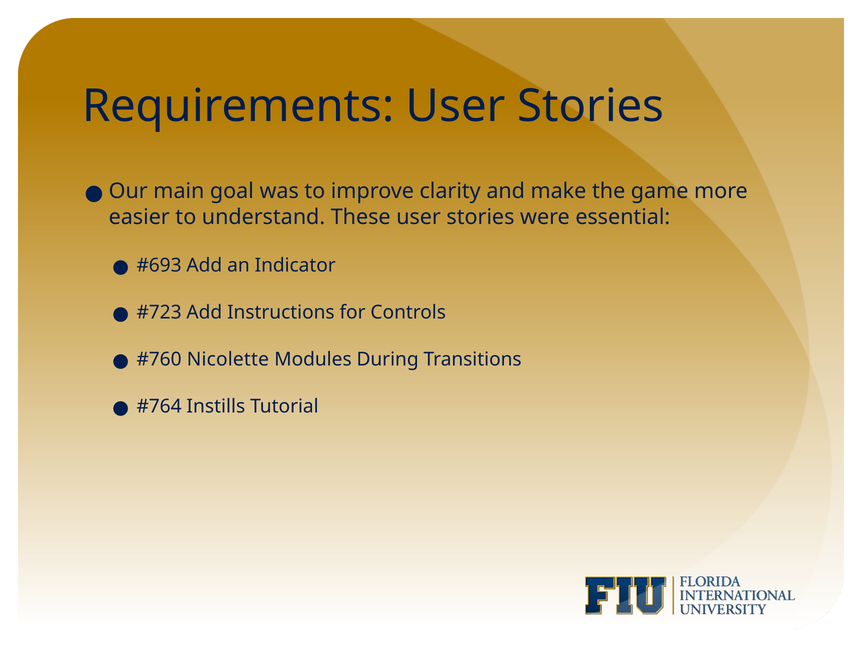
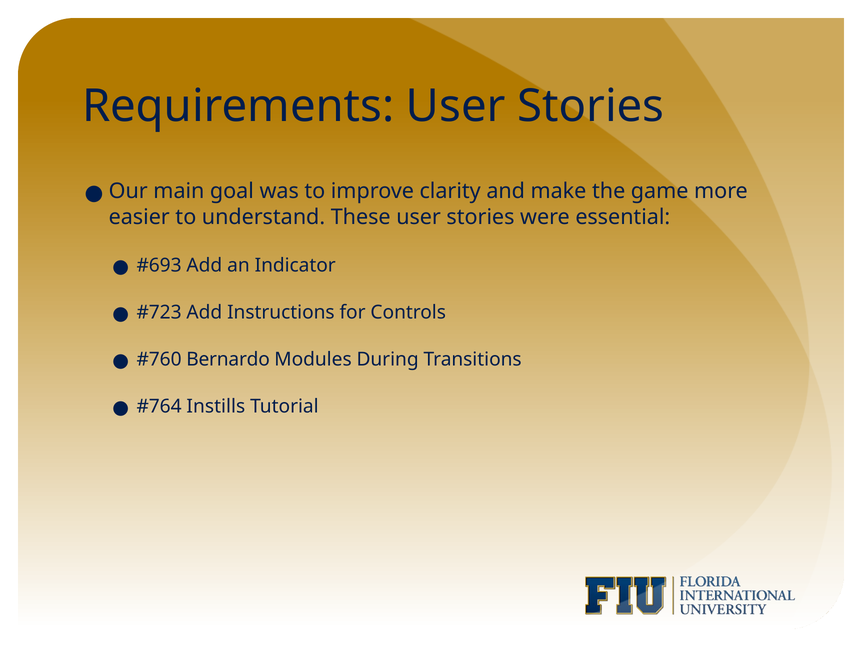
Nicolette: Nicolette -> Bernardo (228, 359)
